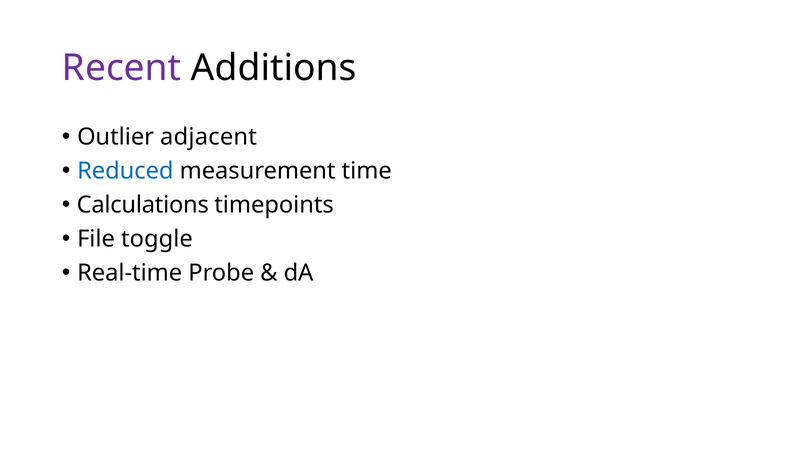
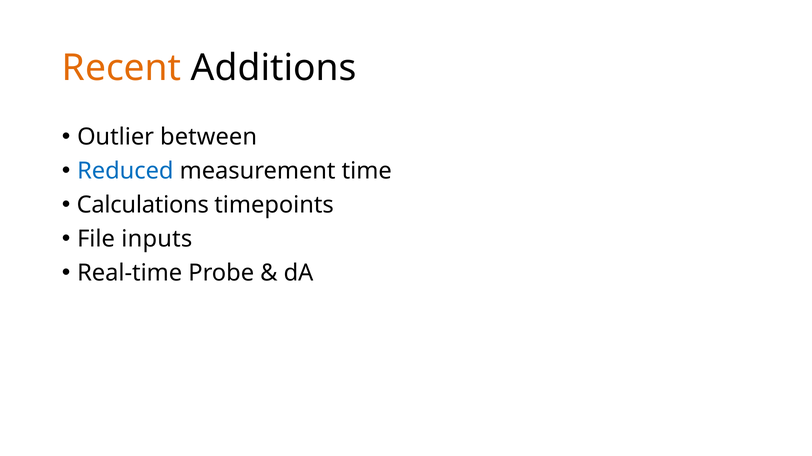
Recent colour: purple -> orange (122, 68)
adjacent: adjacent -> between (209, 137)
toggle: toggle -> inputs (157, 239)
